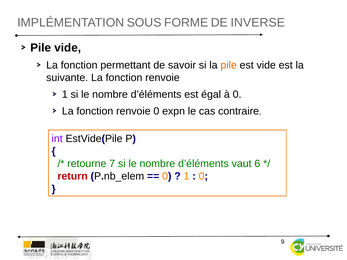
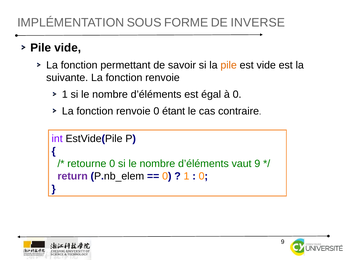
expn: expn -> étant (174, 111)
retourne 7: 7 -> 0 (112, 164)
vaut 6: 6 -> 9 (257, 164)
return colour: red -> purple (73, 176)
